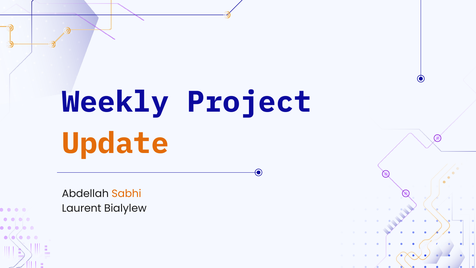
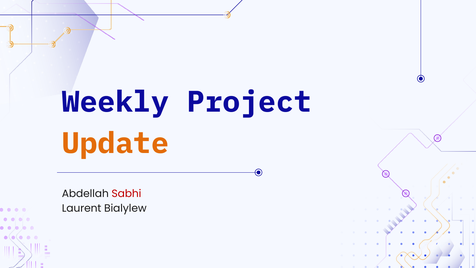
Sabhi colour: orange -> red (126, 194)
